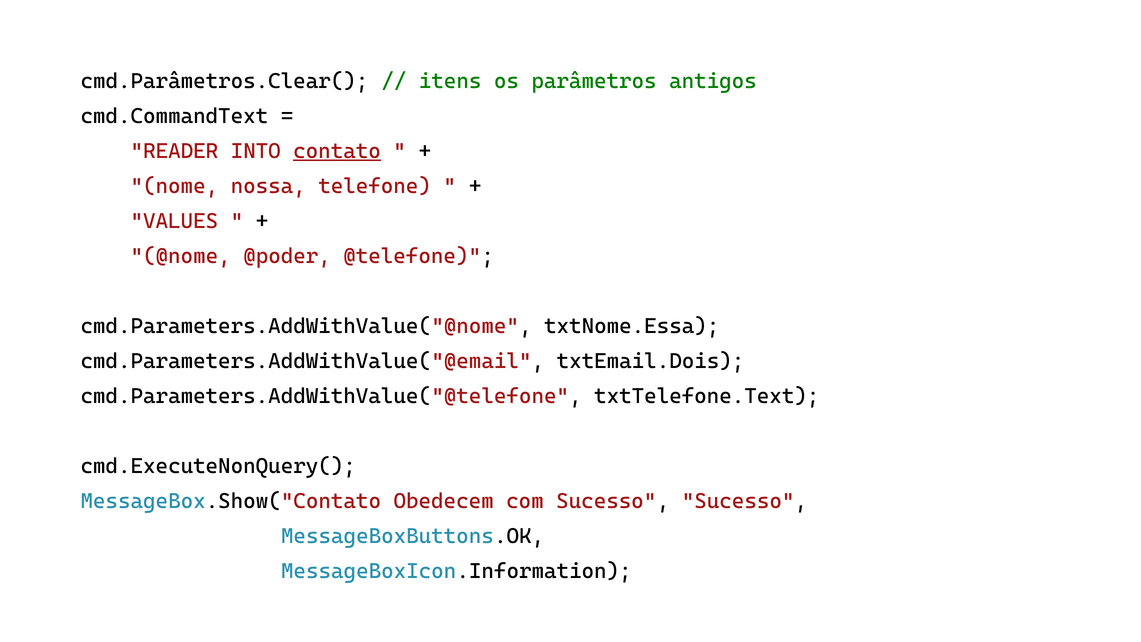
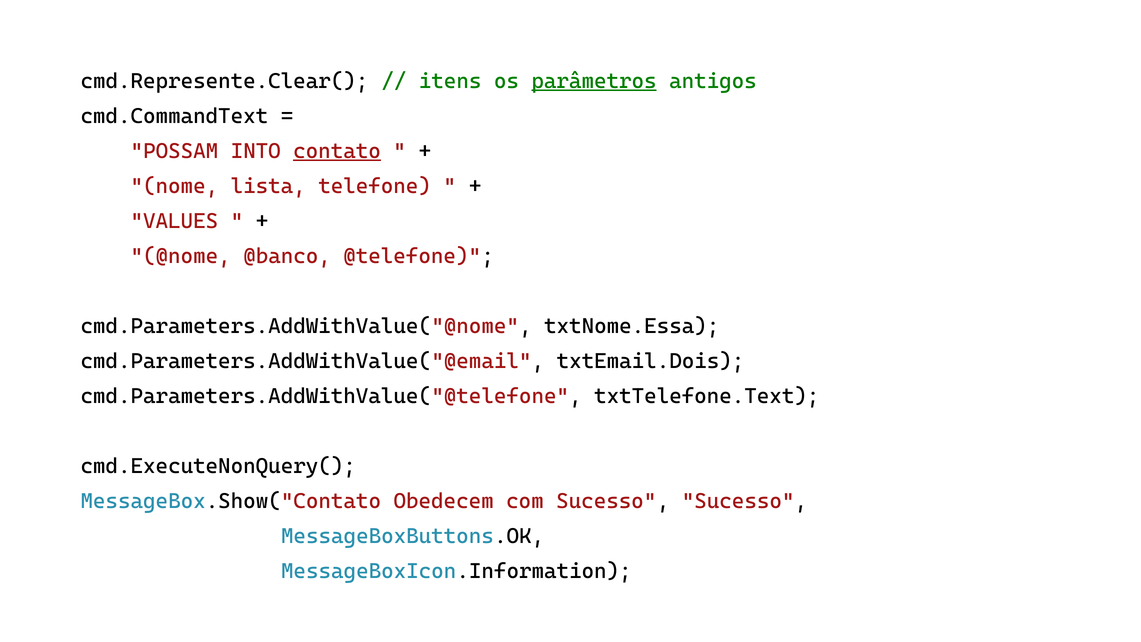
cmd.Parâmetros.Clear(: cmd.Parâmetros.Clear( -> cmd.Represente.Clear( (224, 81)
parâmetros underline: none -> present (594, 81)
READER: READER -> POSSAM (174, 151)
nossa: nossa -> lista (268, 186)
@poder: @poder -> @banco (287, 256)
